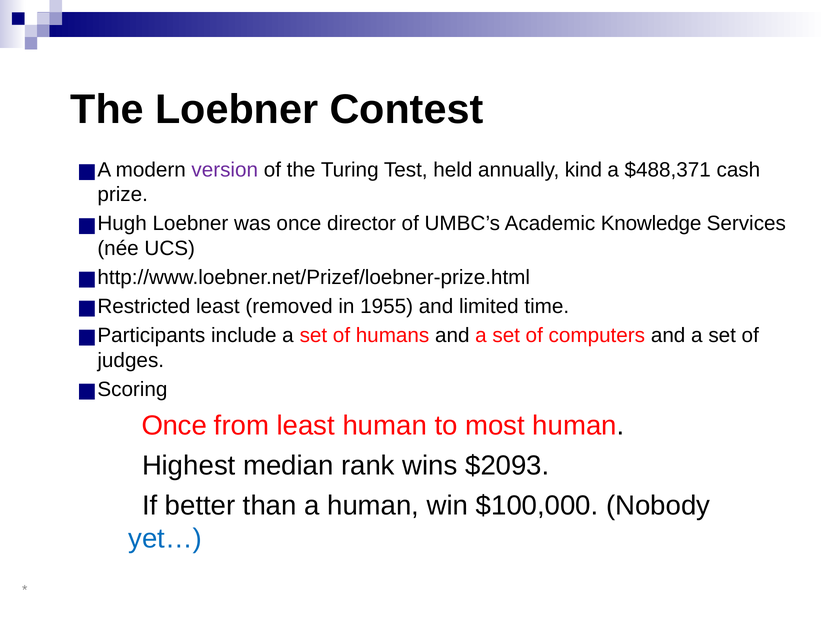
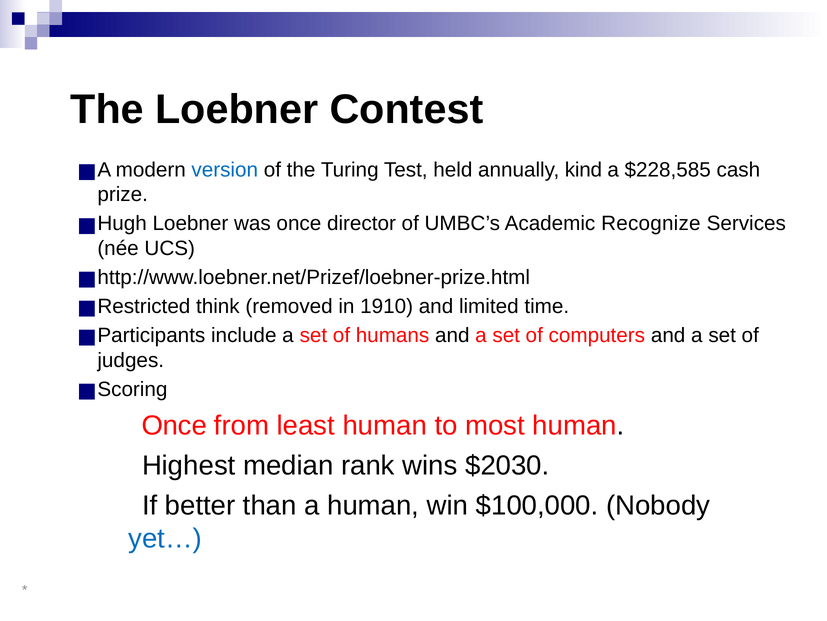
version colour: purple -> blue (225, 170)
$488,371: $488,371 -> $228,585 (668, 170)
Knowledge: Knowledge -> Recognize (651, 223)
least: least -> think (218, 306)
1955: 1955 -> 1910 (387, 306)
$2093: $2093 -> $2030 (507, 465)
